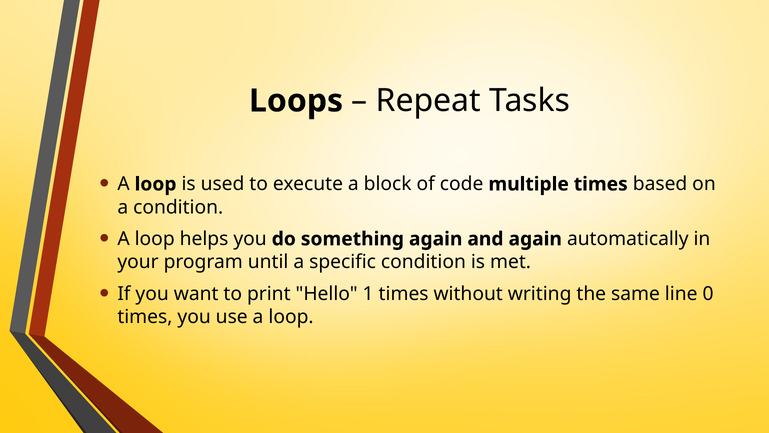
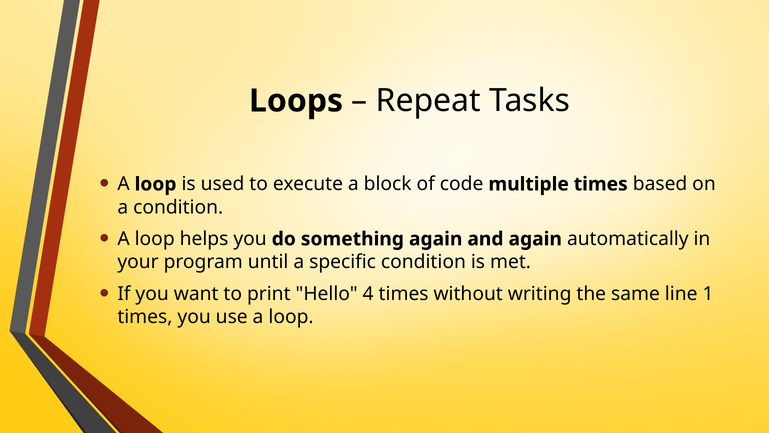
1: 1 -> 4 (368, 294)
0: 0 -> 1 (708, 294)
